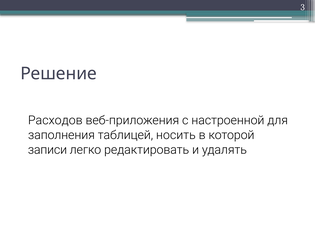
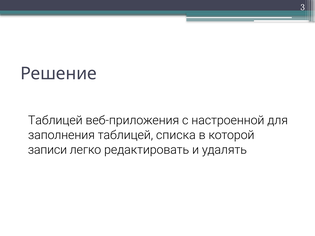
Расходов: Расходов -> Таблицей (55, 121)
носить: носить -> списка (176, 135)
